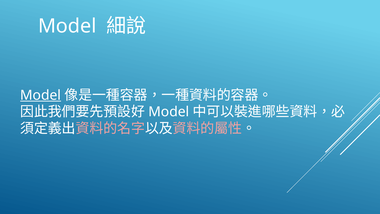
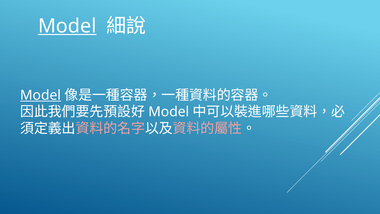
Model underline: none -> present (67, 26)
